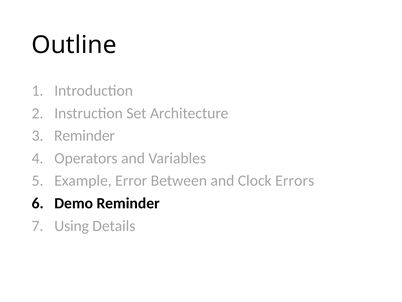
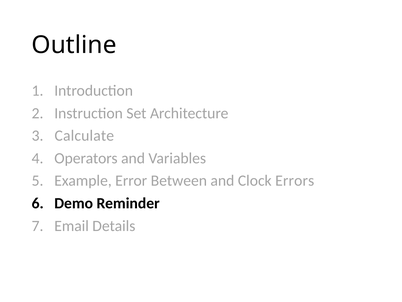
Reminder: Reminder -> Calculate (84, 136)
Using: Using -> Email (72, 225)
